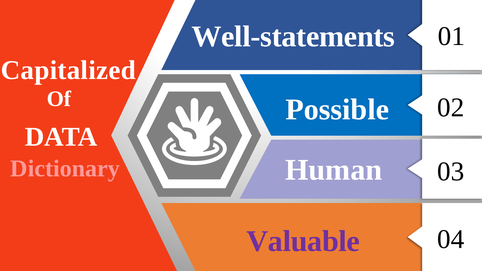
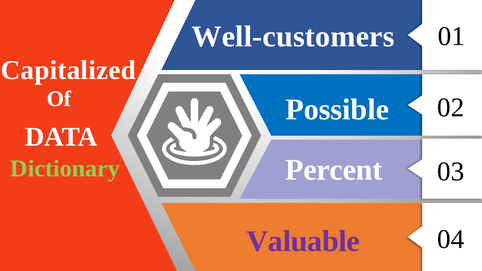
Well-statements: Well-statements -> Well-customers (293, 36)
Human: Human -> Percent (334, 170)
Dictionary colour: pink -> light green (65, 169)
